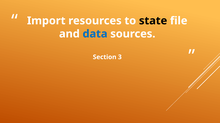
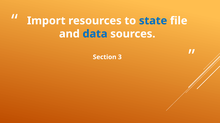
state colour: black -> blue (153, 21)
